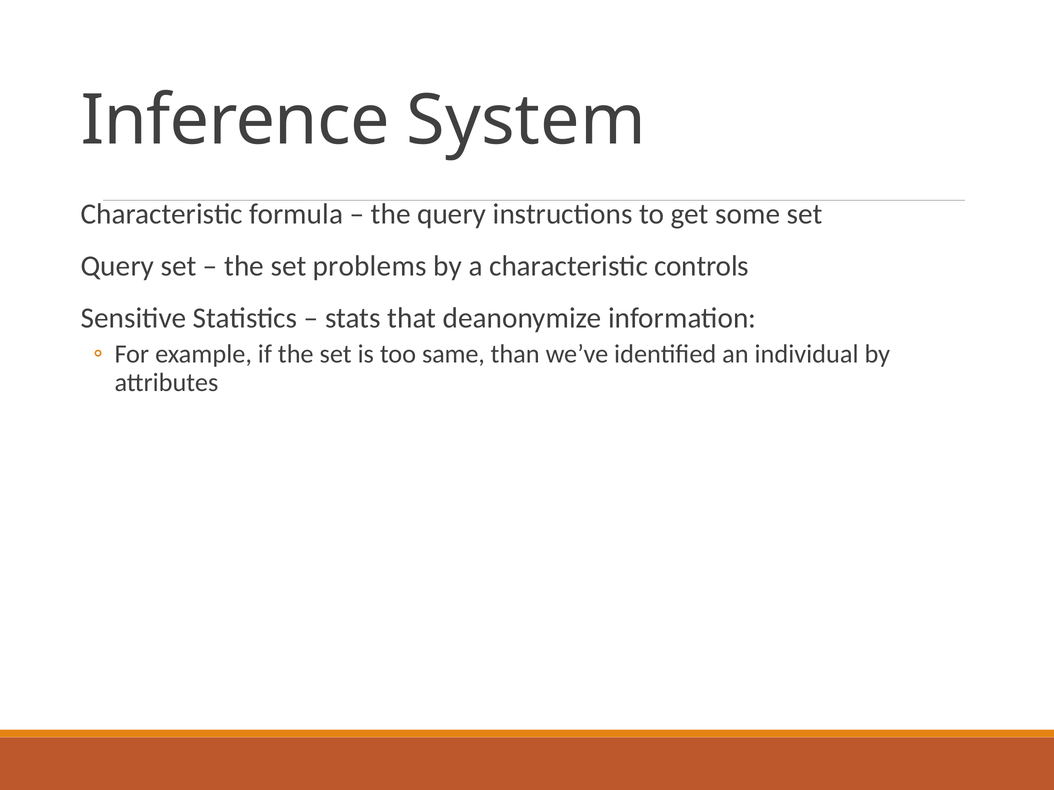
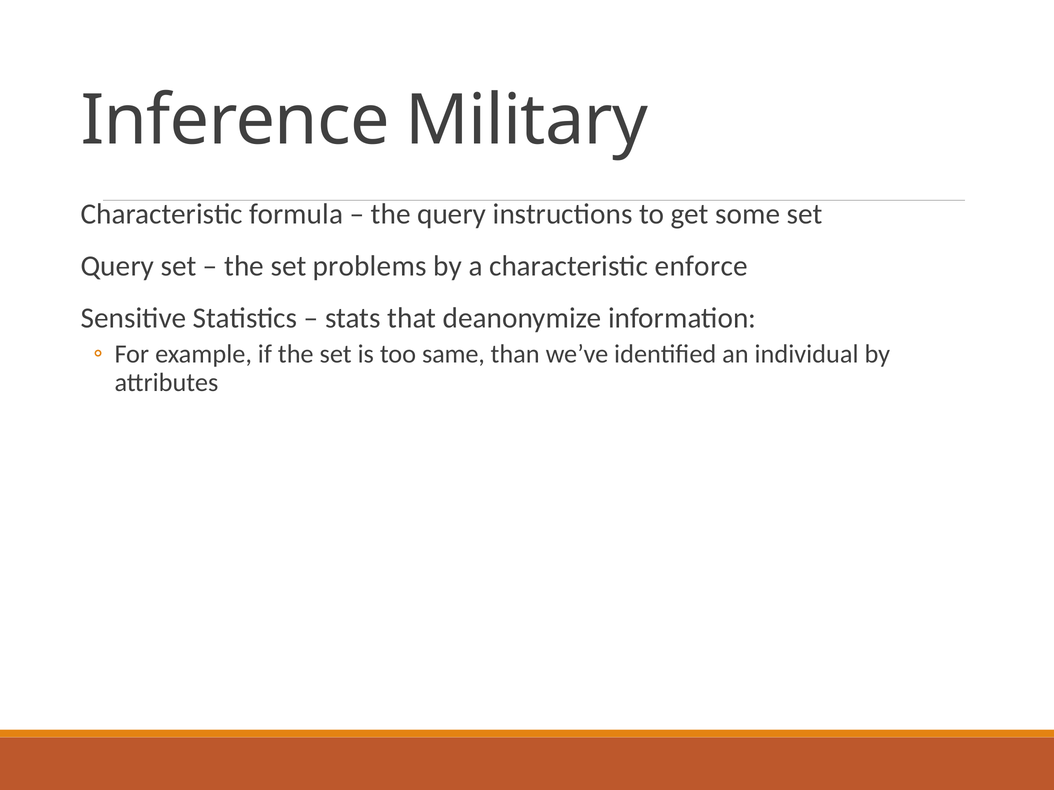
System: System -> Military (527, 121)
controls: controls -> enforce (701, 266)
